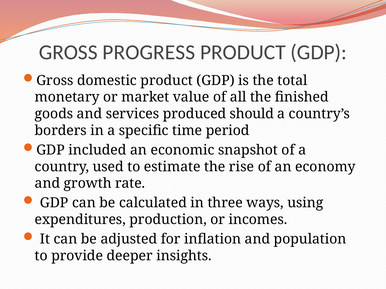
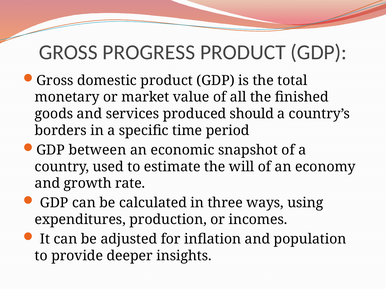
included: included -> between (97, 150)
rise: rise -> will (242, 167)
